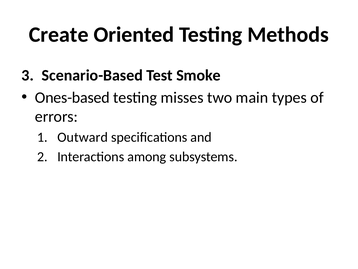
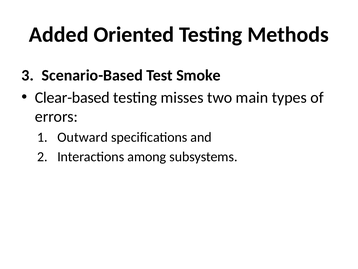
Create: Create -> Added (59, 35)
Ones-based: Ones-based -> Clear-based (72, 97)
